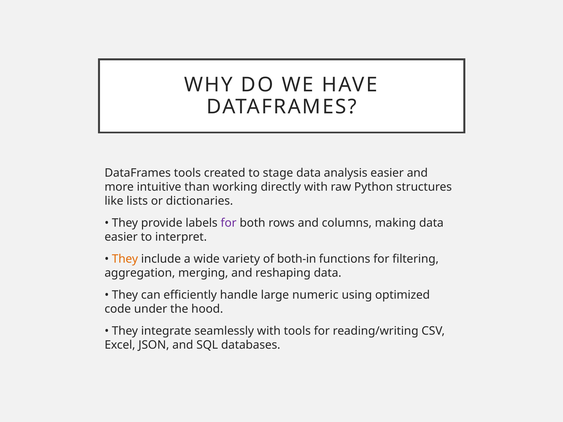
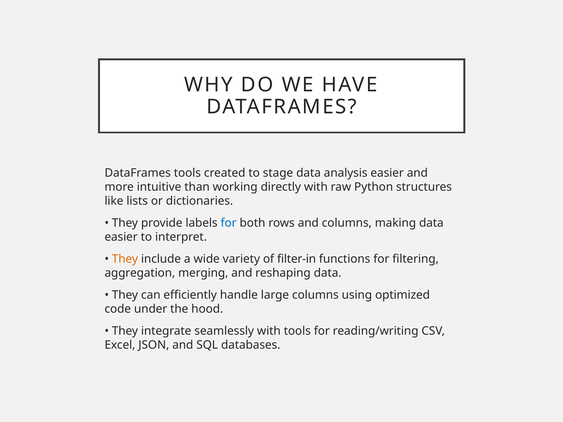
for colour: purple -> blue (229, 223)
both-in: both-in -> filter-in (297, 259)
large numeric: numeric -> columns (315, 295)
